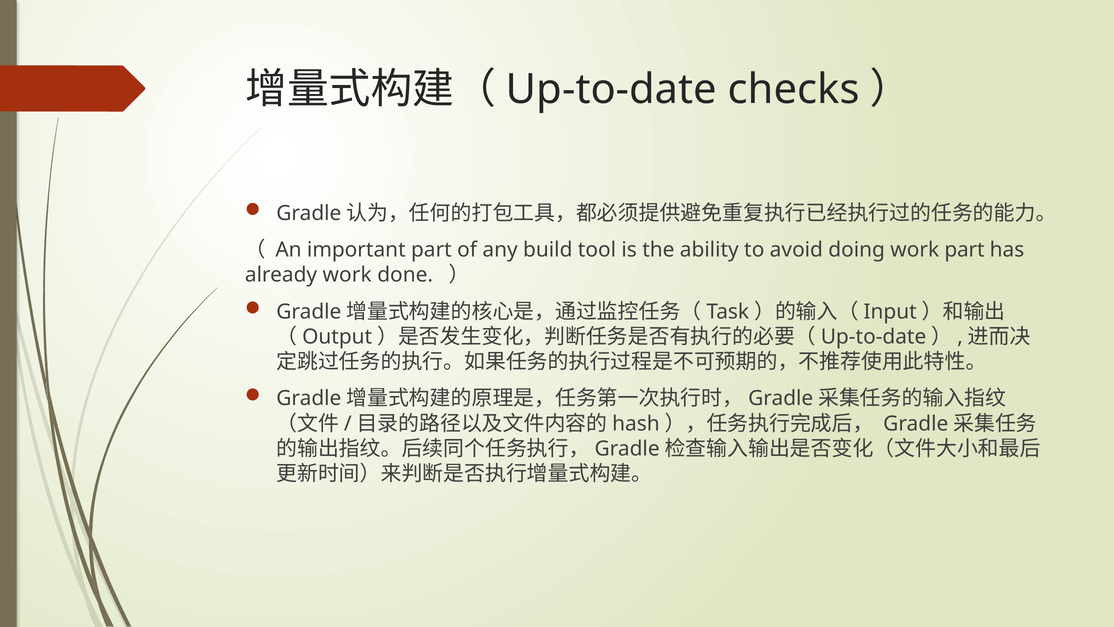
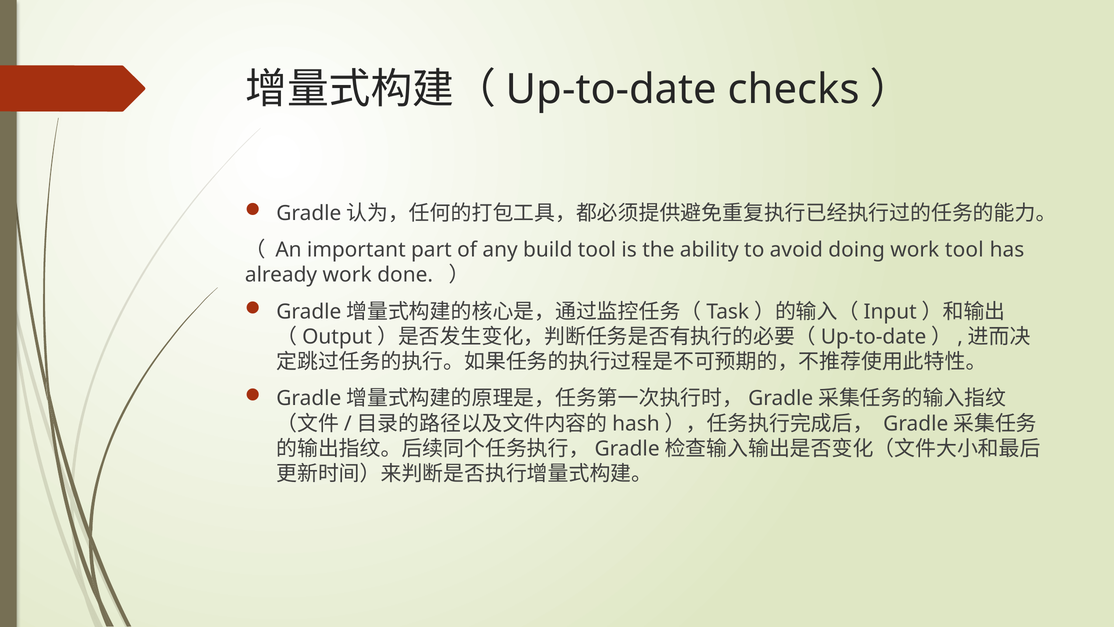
work part: part -> tool (964, 250)
